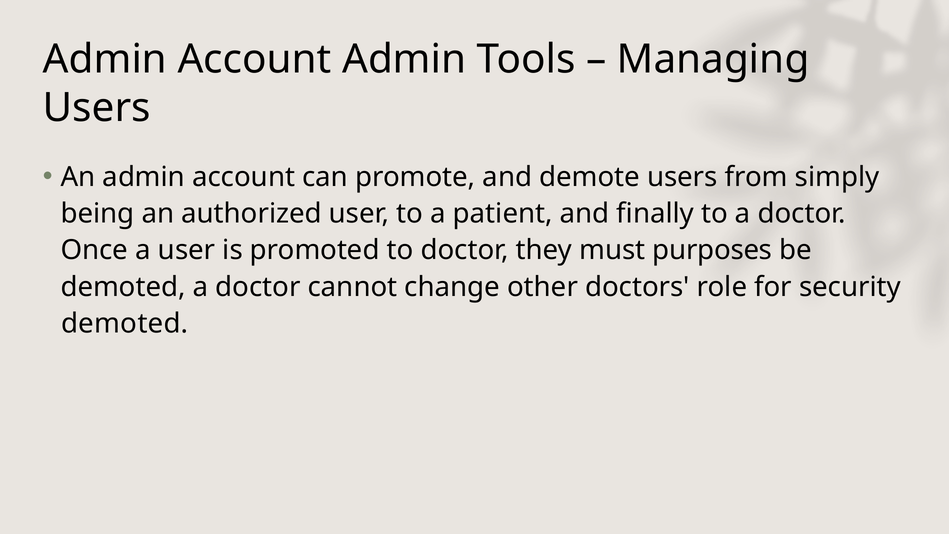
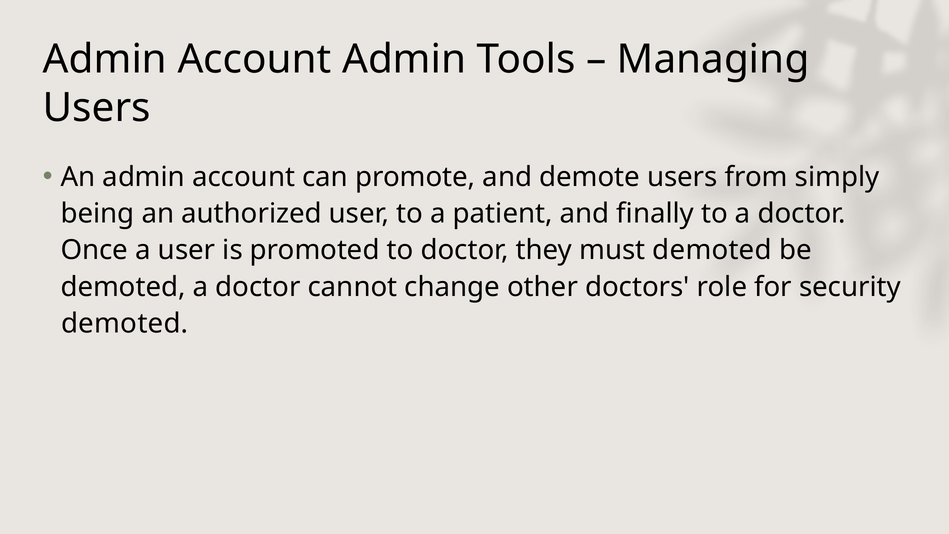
must purposes: purposes -> demoted (712, 250)
